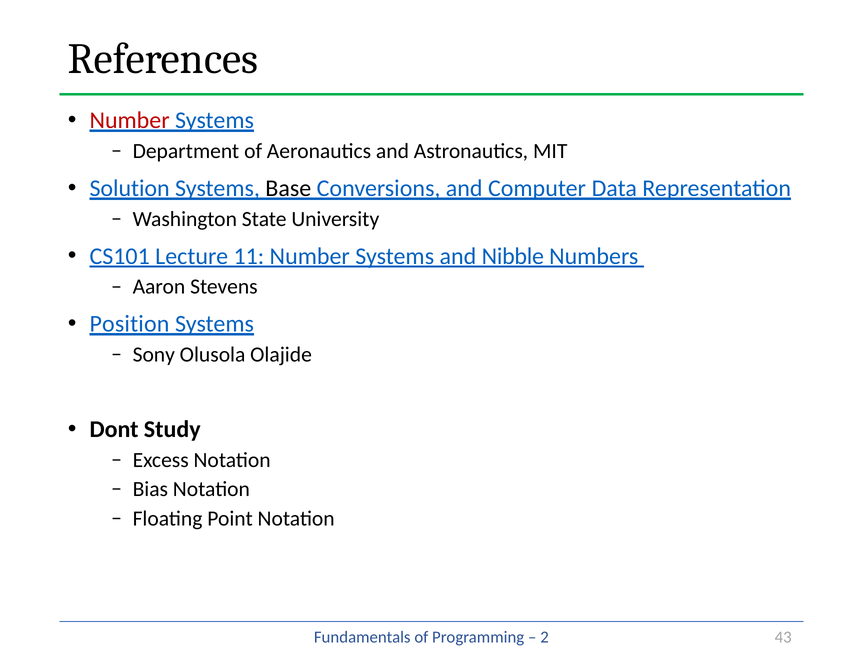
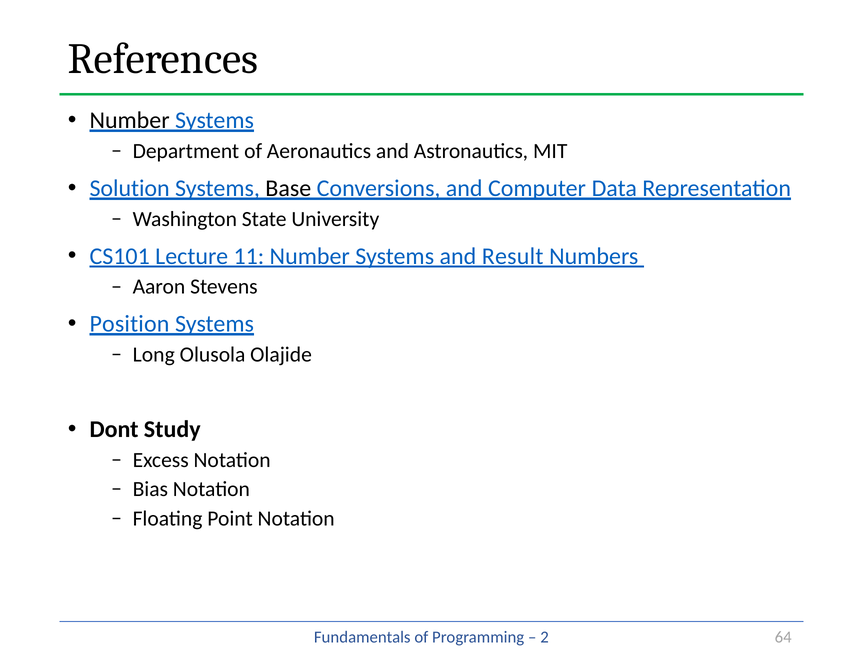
Number colour: red -> black (130, 120)
Nibble: Nibble -> Result (513, 256)
Sony: Sony -> Long (154, 354)
43: 43 -> 64 (783, 636)
